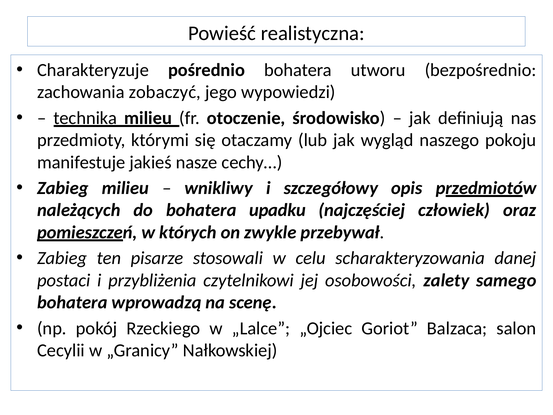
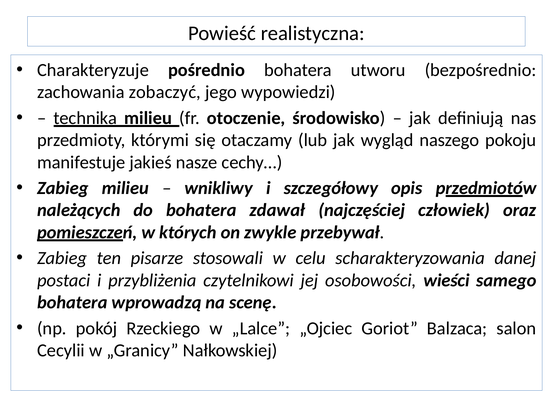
upadku: upadku -> zdawał (277, 210)
zalety: zalety -> wieści (447, 280)
